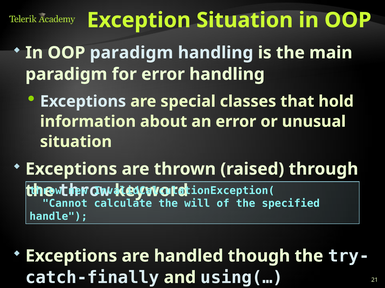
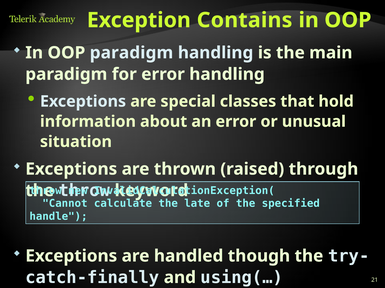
Exception Situation: Situation -> Contains (245, 20)
will: will -> late (197, 204)
